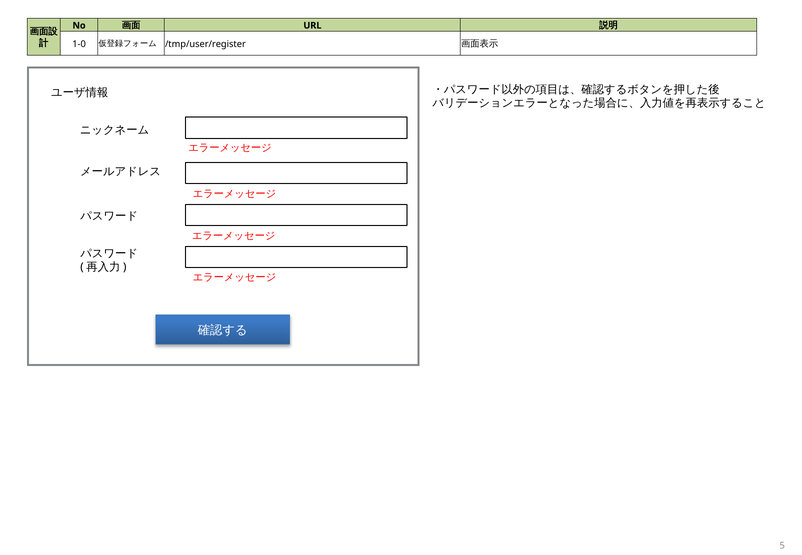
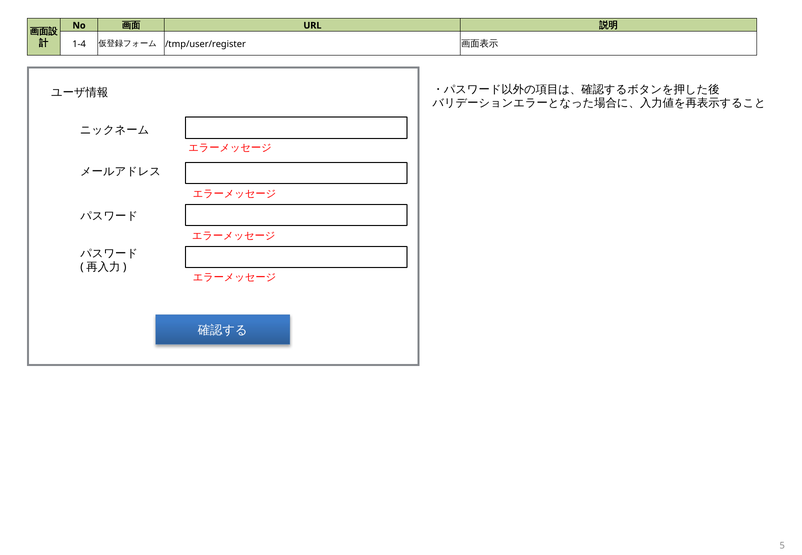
1-0: 1-0 -> 1-4 (79, 44)
